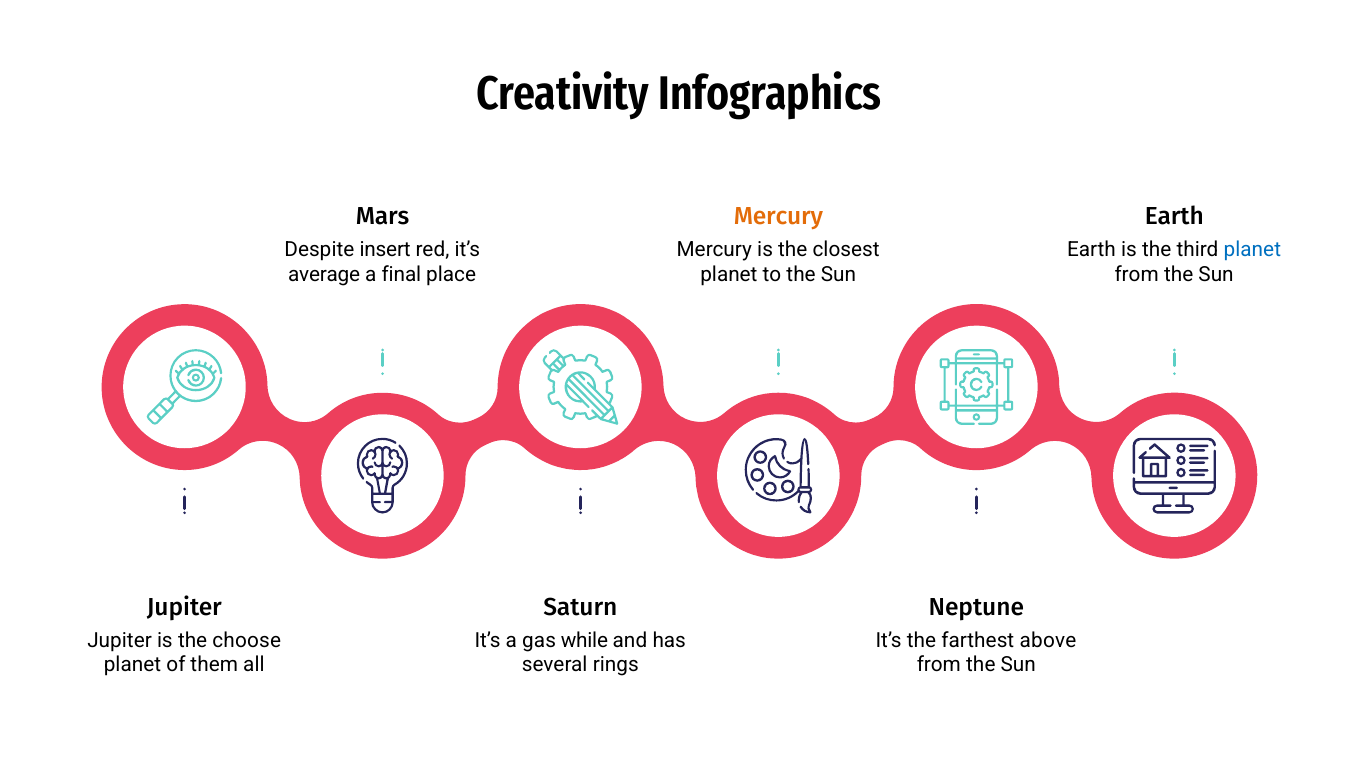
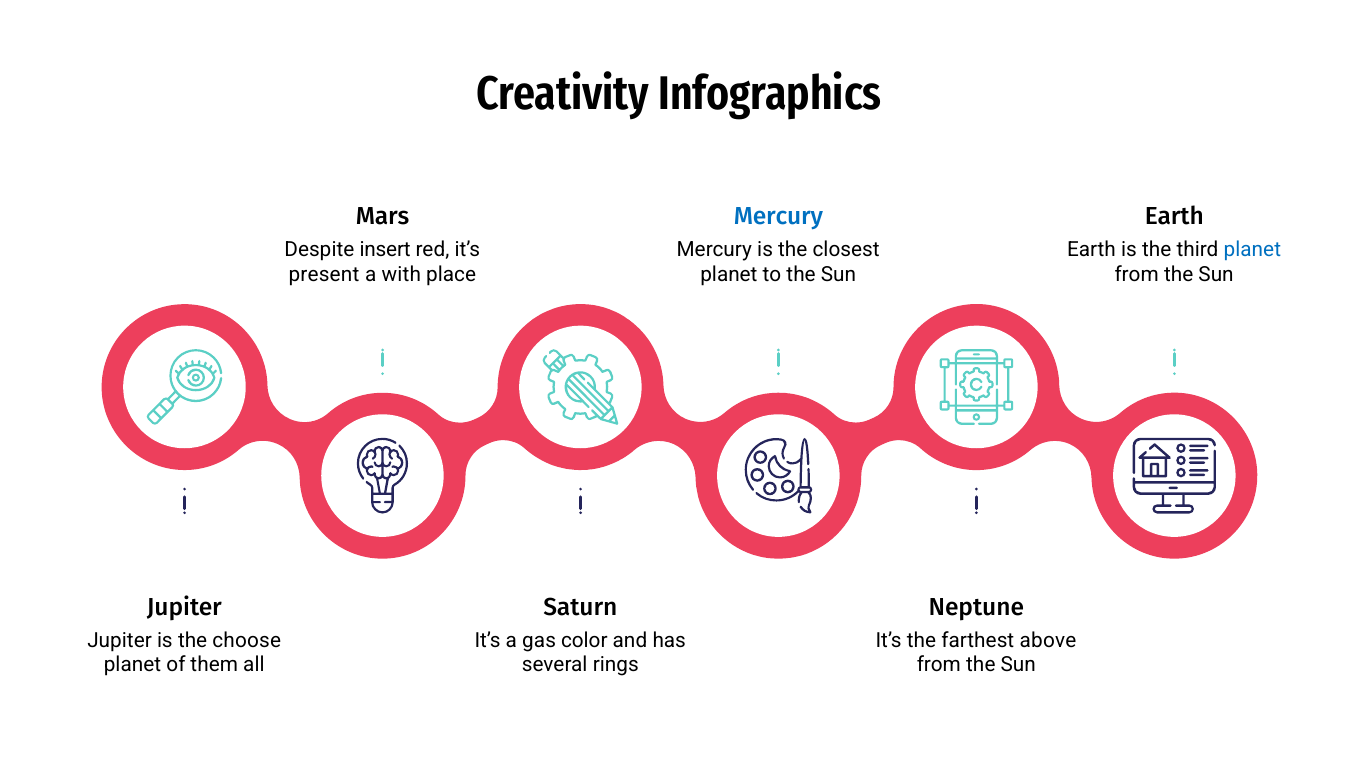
Mercury colour: orange -> blue (778, 216)
average: average -> present (324, 274)
final: final -> with (401, 274)
while: while -> color (584, 640)
